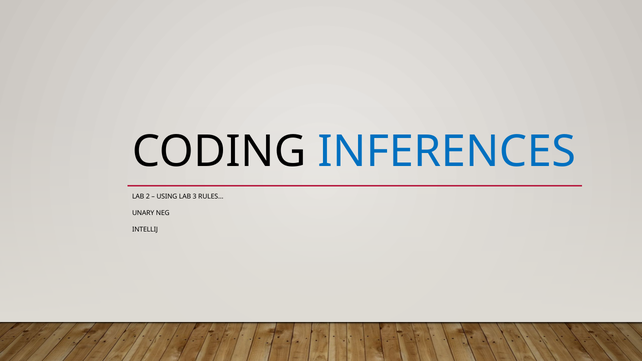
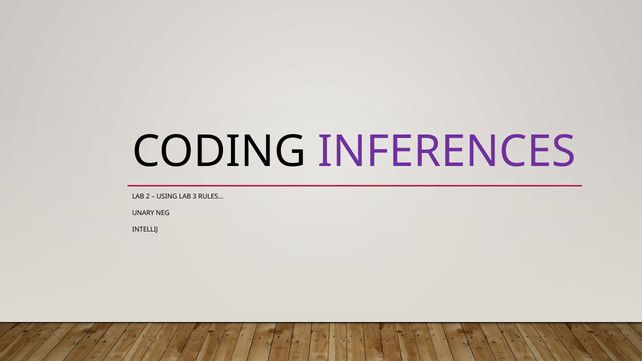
INFERENCES colour: blue -> purple (447, 152)
